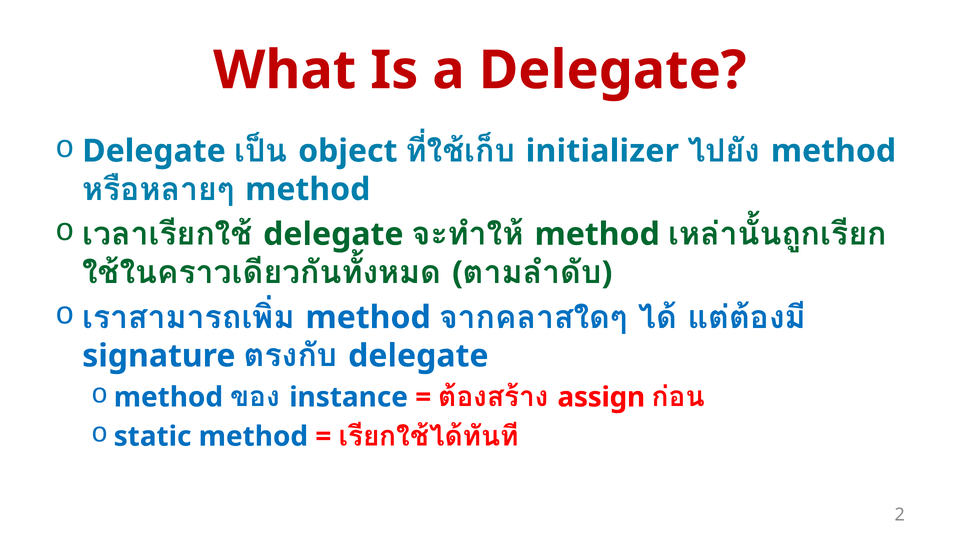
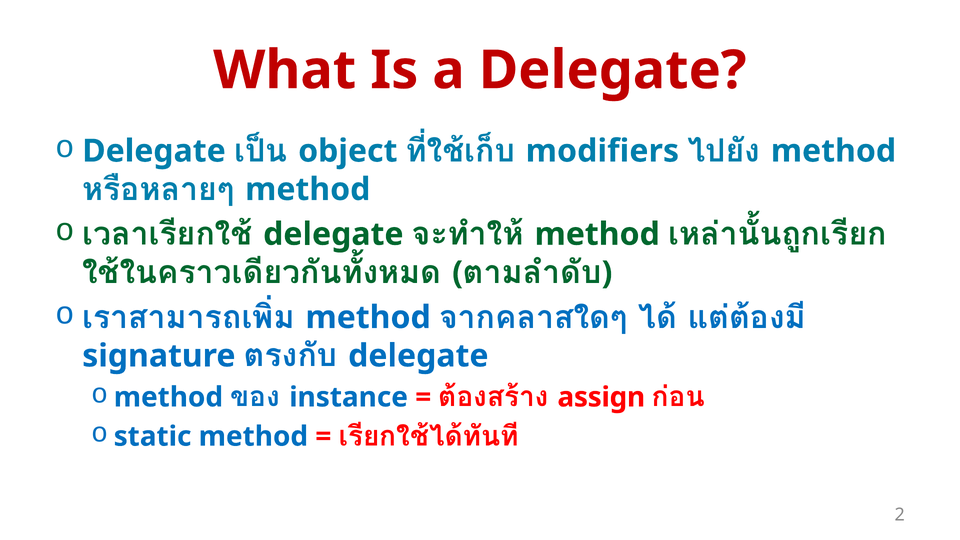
initializer: initializer -> modifiers (602, 151)
